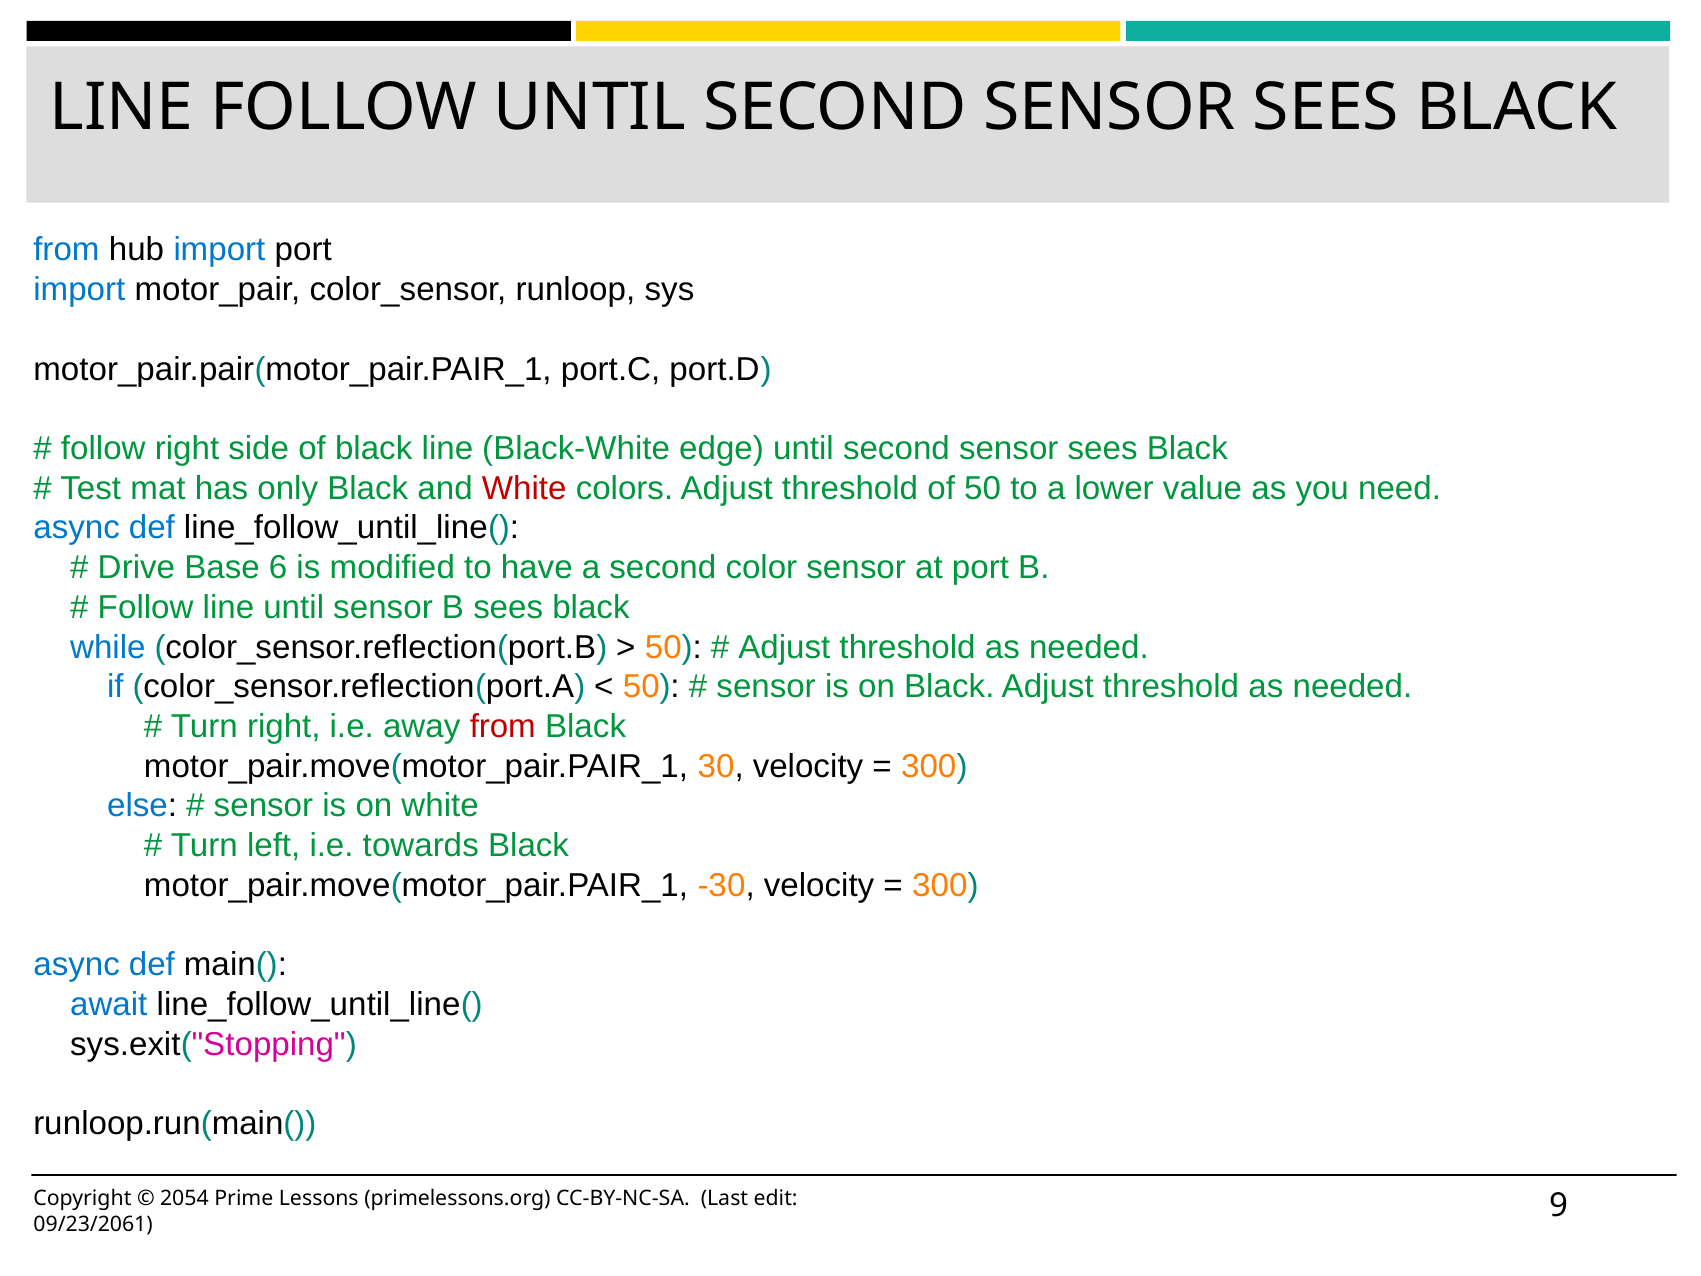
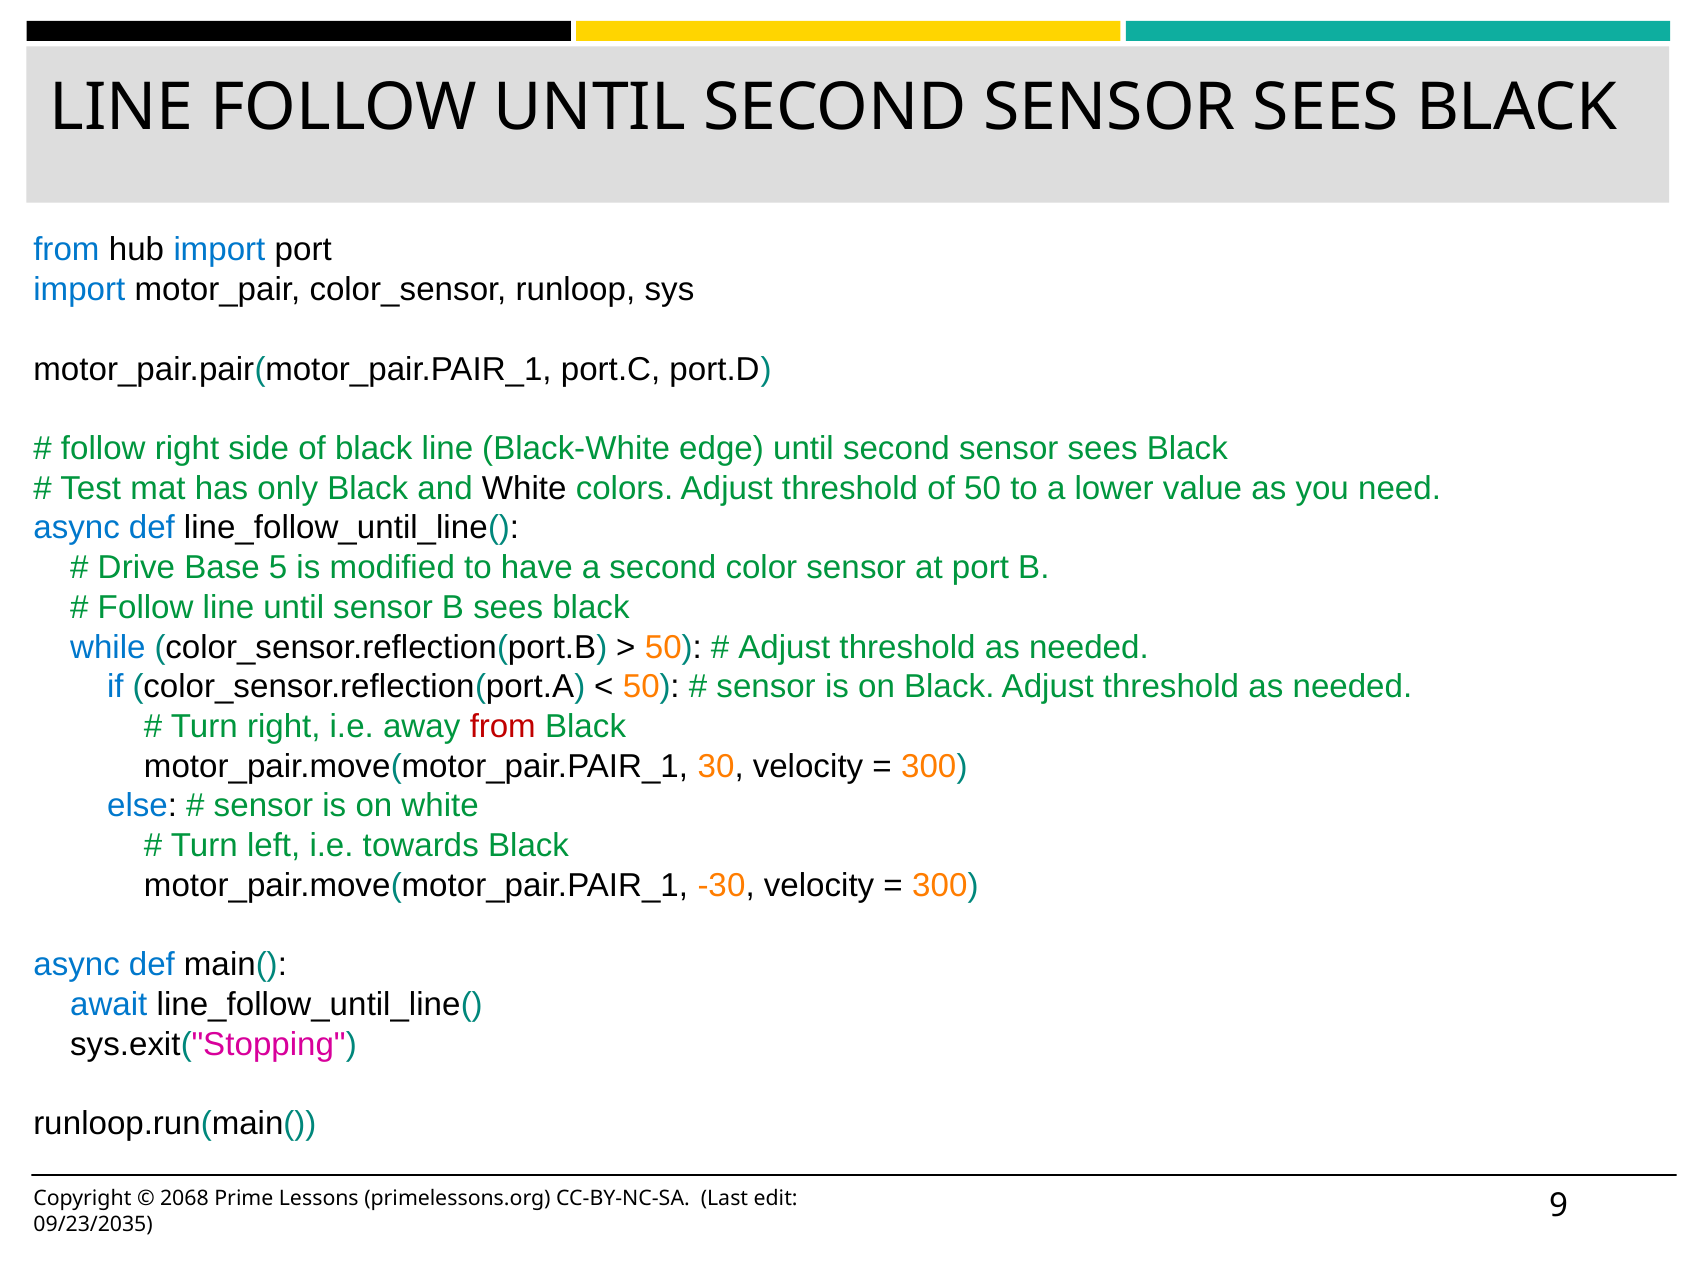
White colour: red -> black (524, 488)
6: 6 -> 5 (278, 568)
2054: 2054 -> 2068 (184, 1198)
09/23/2061: 09/23/2061 -> 09/23/2035 (93, 1224)
